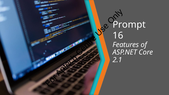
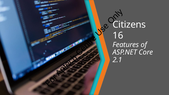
Prompt: Prompt -> Citizens (129, 25)
